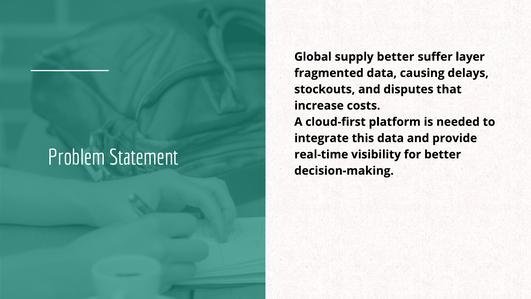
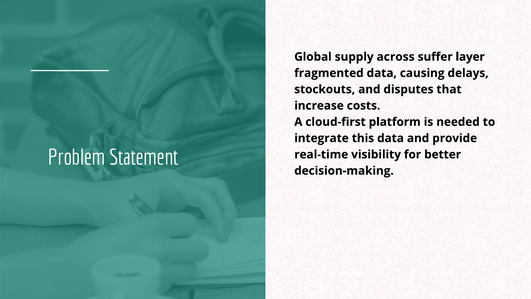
supply better: better -> across (396, 57)
